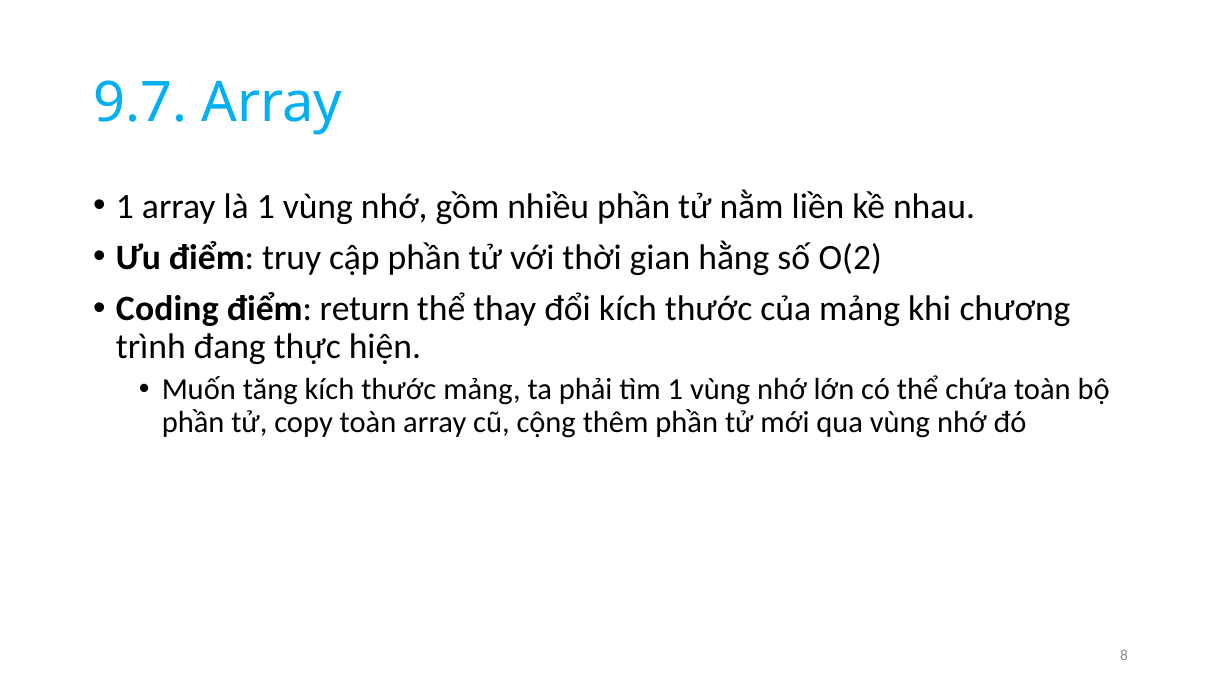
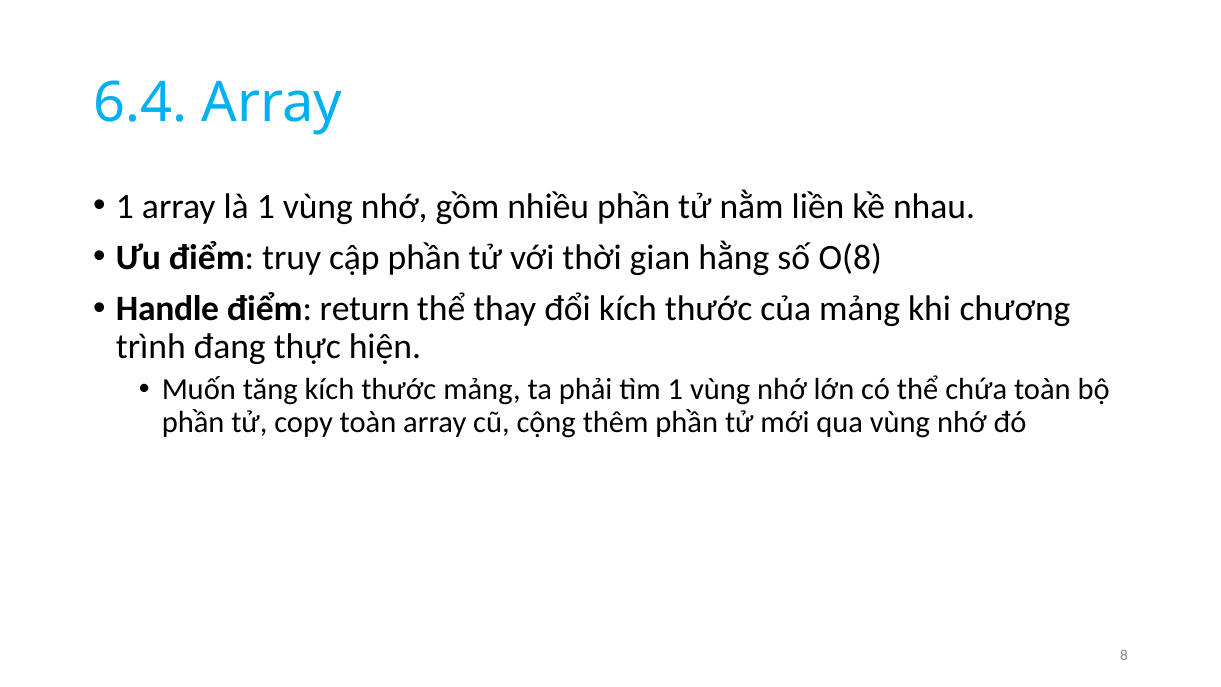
9.7: 9.7 -> 6.4 (140, 103)
O(2: O(2 -> O(8 (850, 257)
Coding: Coding -> Handle (168, 309)
